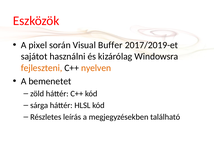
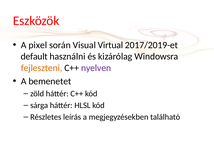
Buffer: Buffer -> Virtual (110, 45)
sajátot: sajátot -> default (34, 56)
nyelven colour: orange -> purple (96, 68)
